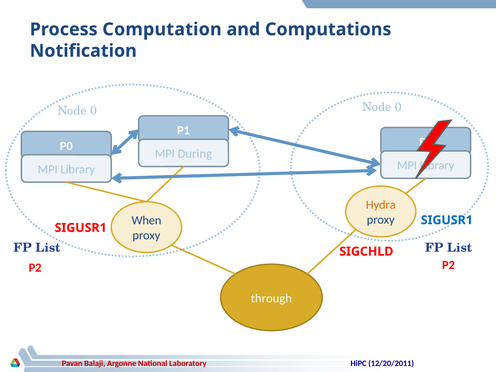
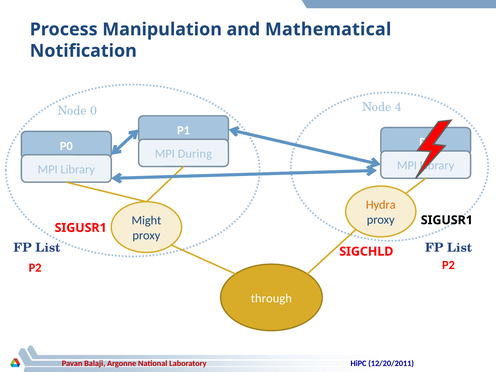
Computation: Computation -> Manipulation (162, 29)
Computations: Computations -> Mathematical (328, 29)
0 Node 0: 0 -> 4 (398, 107)
When: When -> Might (146, 221)
SIGUSR1 colour: blue -> black (447, 220)
